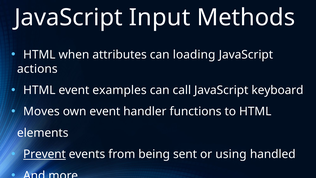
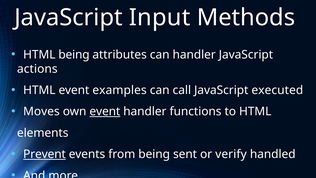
HTML when: when -> being (74, 55)
can loading: loading -> handler (194, 55)
keyboard: keyboard -> executed (277, 90)
event underline: none -> present (105, 111)
using: using -> verify (231, 154)
